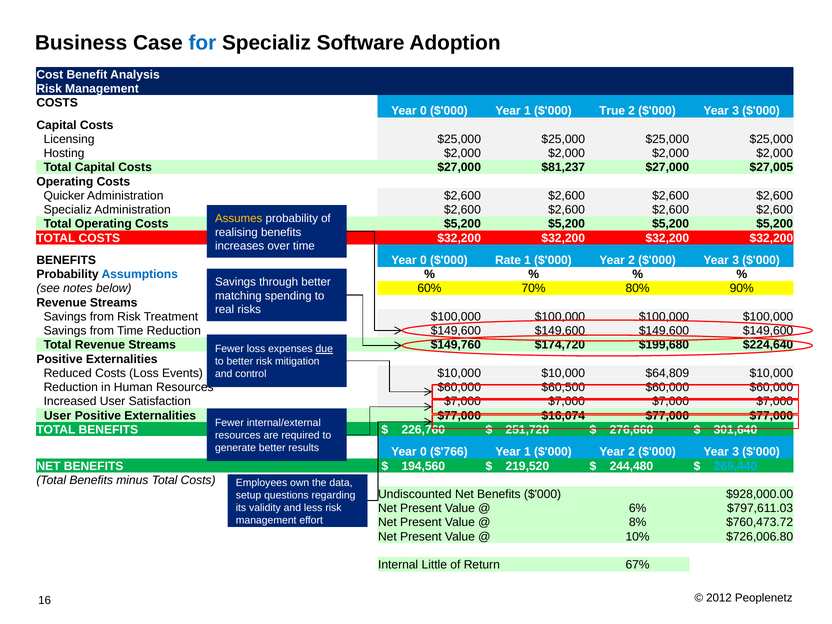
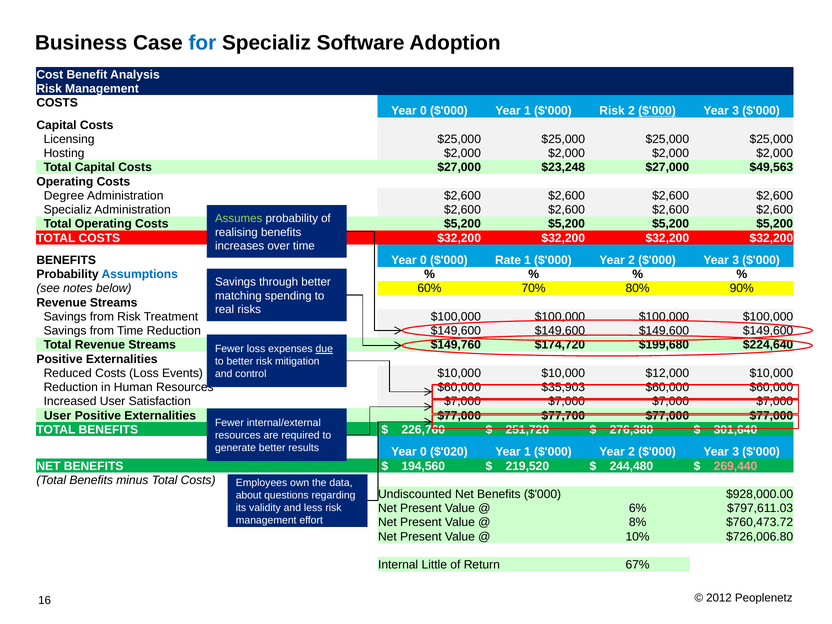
$'000 True: True -> Risk (612, 111)
$'000 underline: none -> present (657, 111)
$81,237: $81,237 -> $23,248 (563, 167)
$27,005: $27,005 -> $49,563 (771, 167)
Quicker: Quicker -> Degree (64, 196)
Assumes colour: yellow -> light green (239, 218)
$64,809: $64,809 -> $12,000 (667, 373)
$60,500: $60,500 -> $35,903 (563, 387)
$16,074: $16,074 -> $77,700 (563, 416)
276,660: 276,660 -> 276,380 (631, 430)
$'766: $'766 -> $'020 (449, 452)
269,440 colour: light blue -> pink (736, 466)
setup: setup -> about (249, 495)
